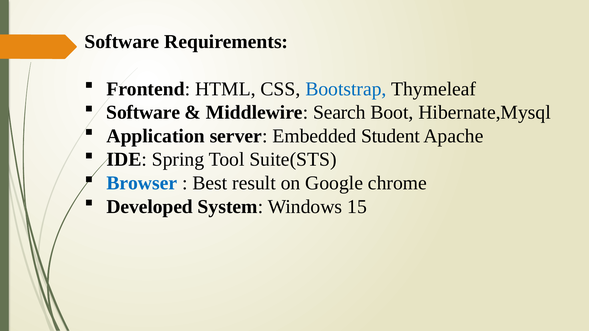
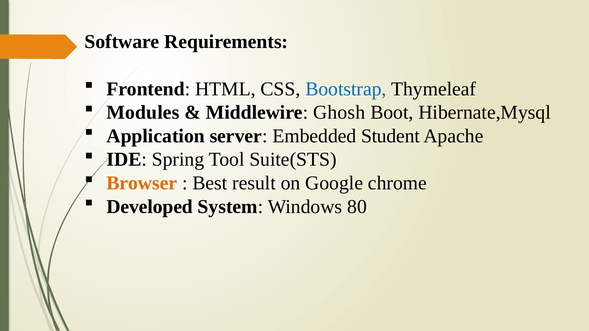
Software: Software -> Modules (143, 113)
Search: Search -> Ghosh (339, 113)
Browser colour: blue -> orange (142, 183)
15: 15 -> 80 (357, 207)
